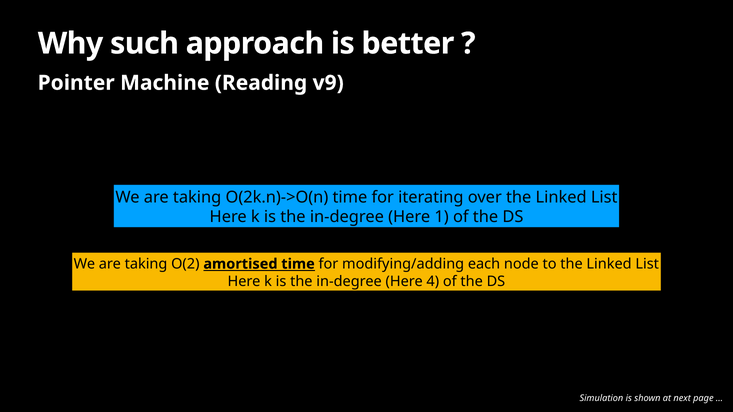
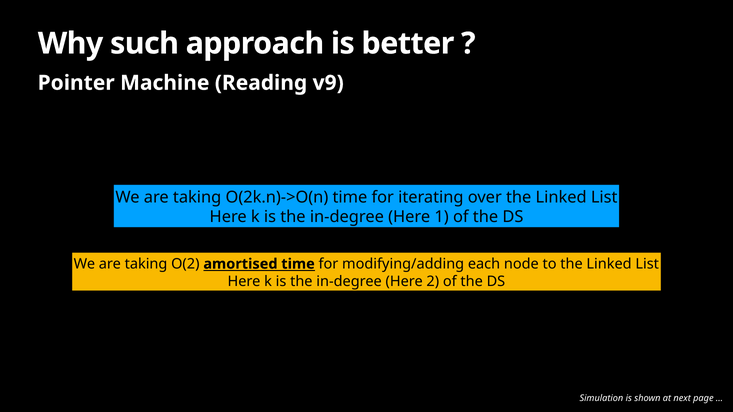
4: 4 -> 2 (433, 282)
